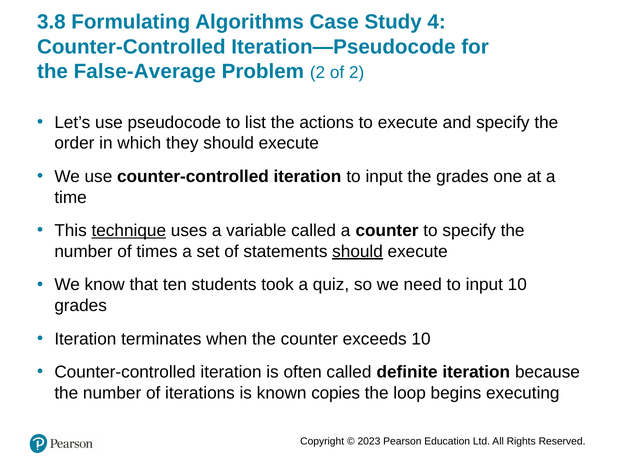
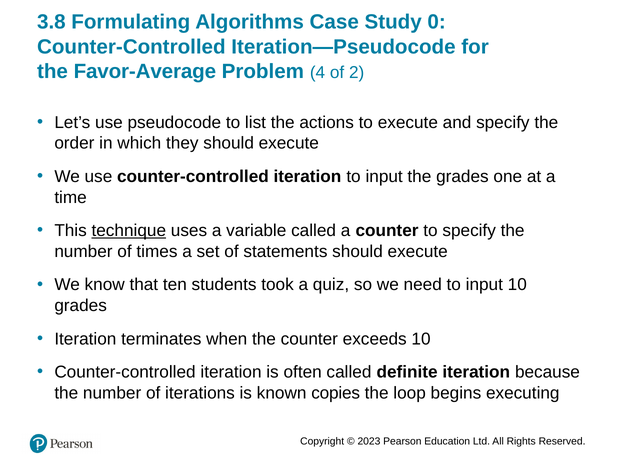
4: 4 -> 0 (437, 22)
False-Average: False-Average -> Favor-Average (145, 72)
Problem 2: 2 -> 4 (318, 73)
should underline: present -> none (358, 252)
